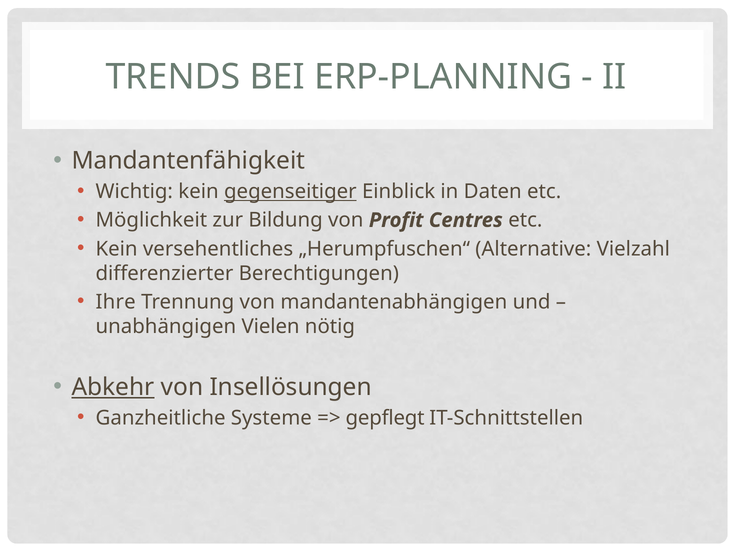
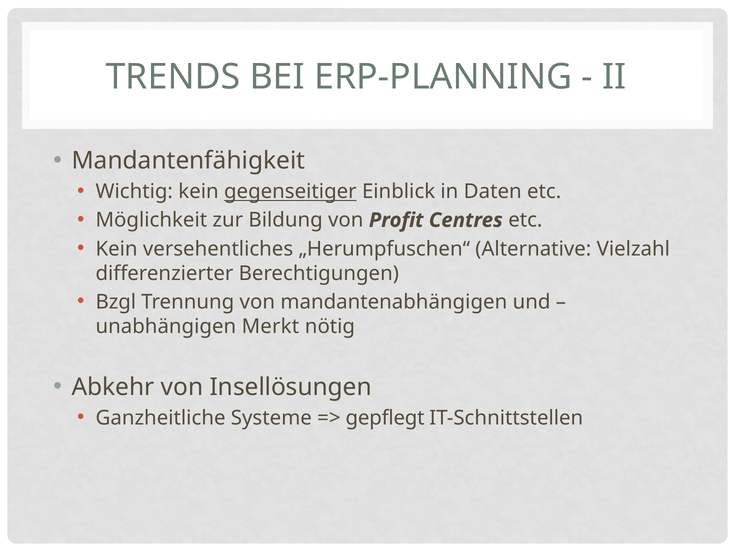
Ihre: Ihre -> Bzgl (116, 302)
Vielen: Vielen -> Merkt (270, 326)
Abkehr underline: present -> none (113, 387)
